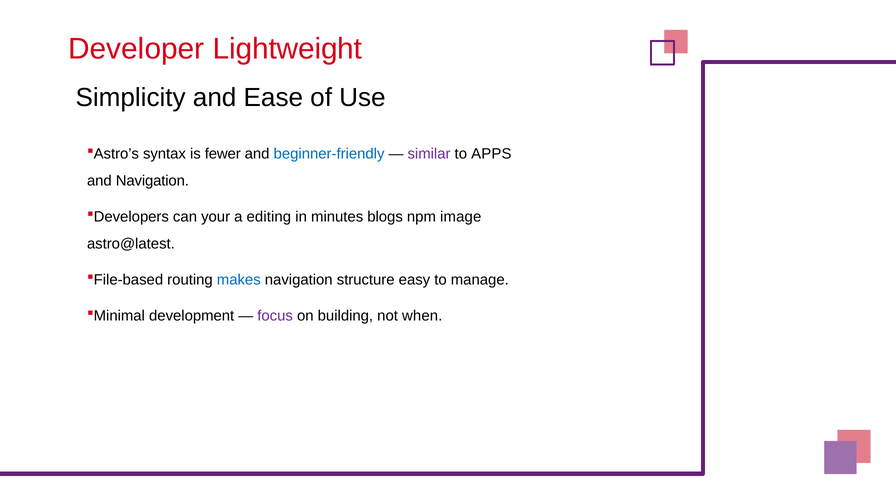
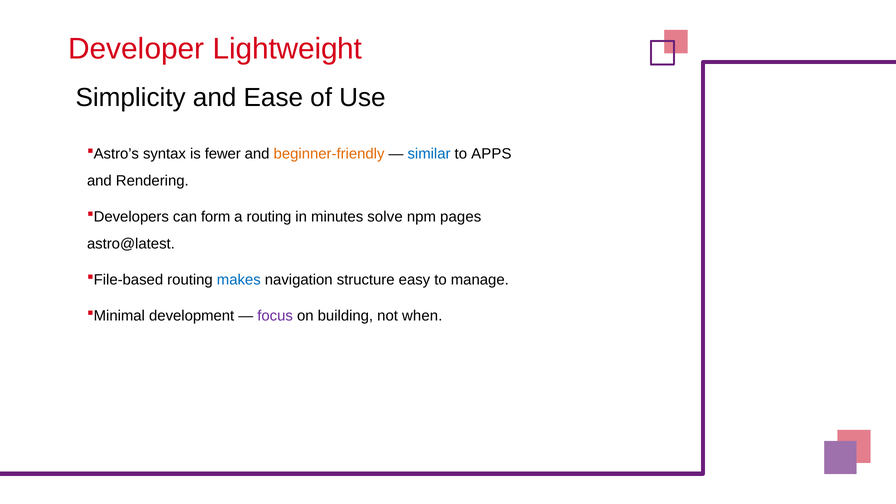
beginner-friendly colour: blue -> orange (329, 154)
similar colour: purple -> blue (429, 154)
and Navigation: Navigation -> Rendering (152, 181)
your: your -> form (216, 217)
a editing: editing -> routing (269, 217)
blogs: blogs -> solve (385, 217)
image: image -> pages (461, 217)
